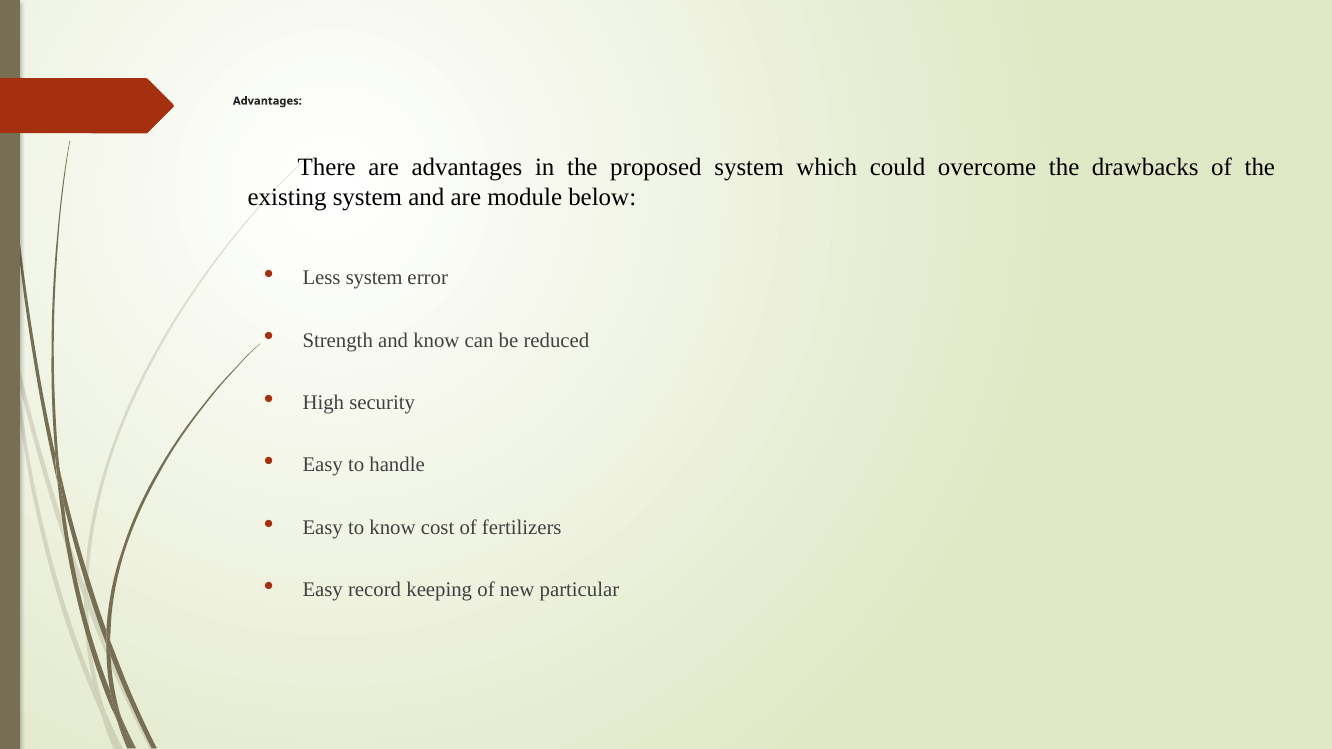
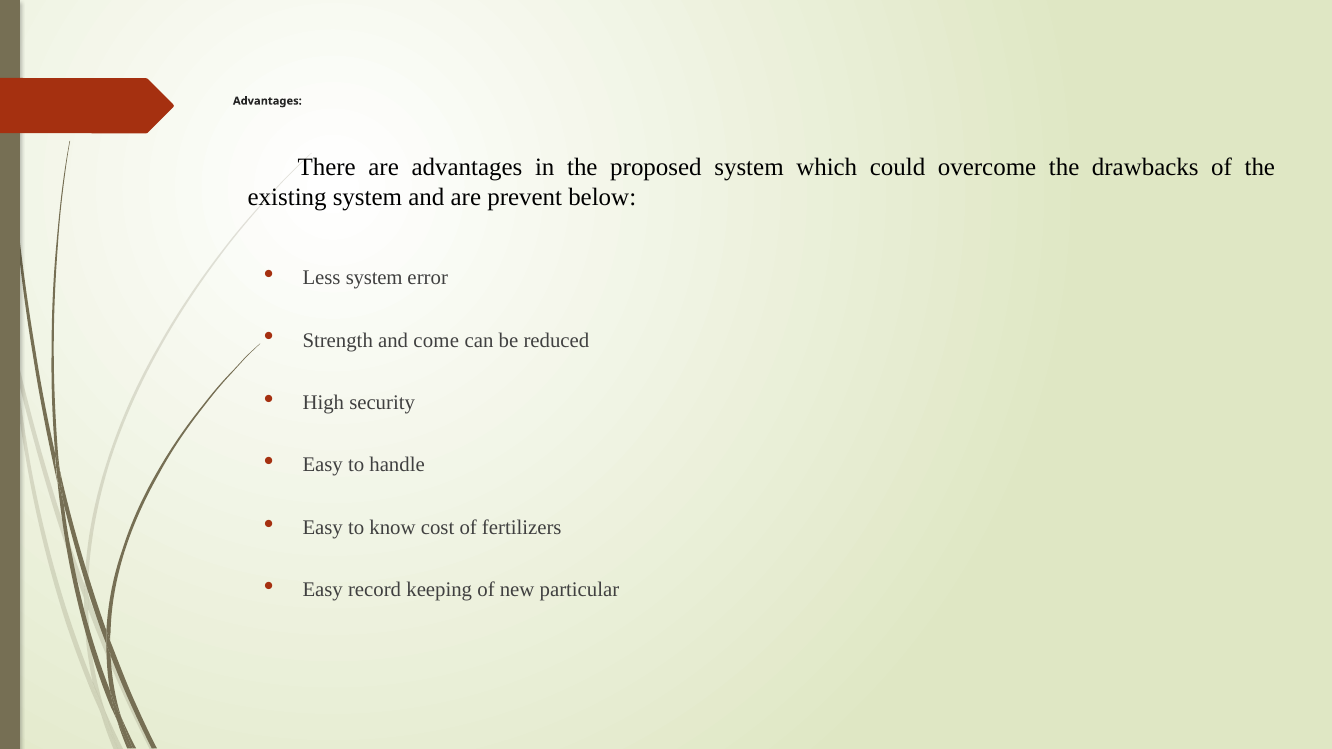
module: module -> prevent (525, 198)
and know: know -> come (436, 340)
